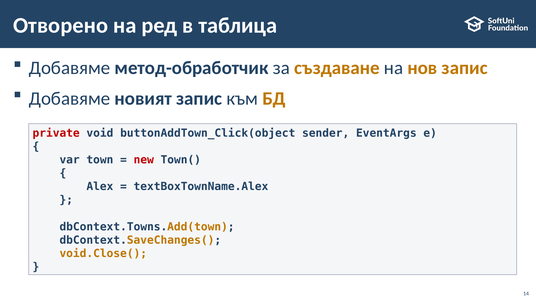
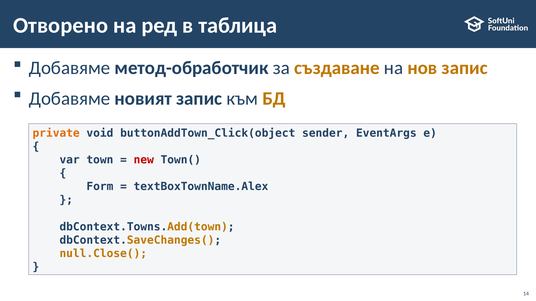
private colour: red -> orange (56, 133)
Alex: Alex -> Form (100, 187)
void.Close(: void.Close( -> null.Close( (103, 254)
